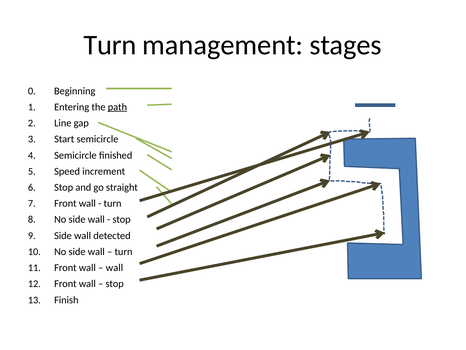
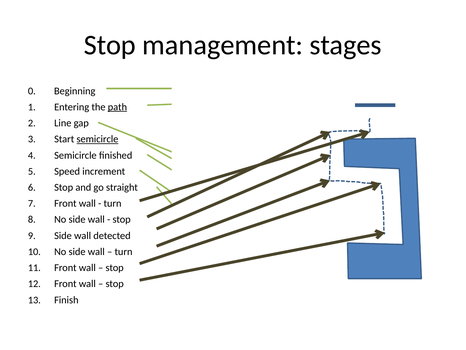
Turn: Turn -> Stop (110, 45)
semicircle underline: none -> present (97, 139)
wall: wall -> stop (115, 267)
